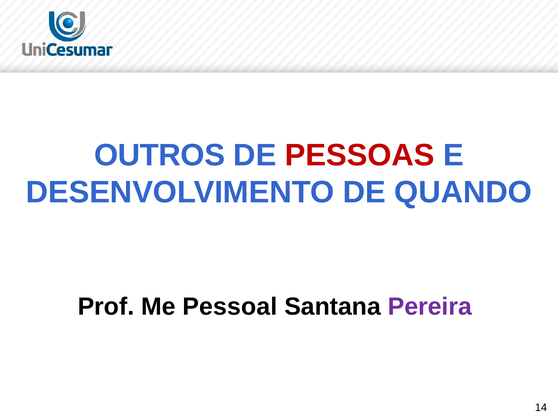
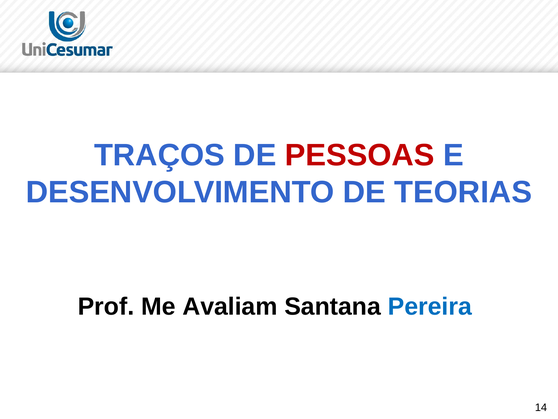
OUTROS: OUTROS -> TRAÇOS (159, 155)
QUANDO: QUANDO -> TEORIAS (463, 192)
Pessoal: Pessoal -> Avaliam (230, 306)
Pereira colour: purple -> blue (430, 306)
